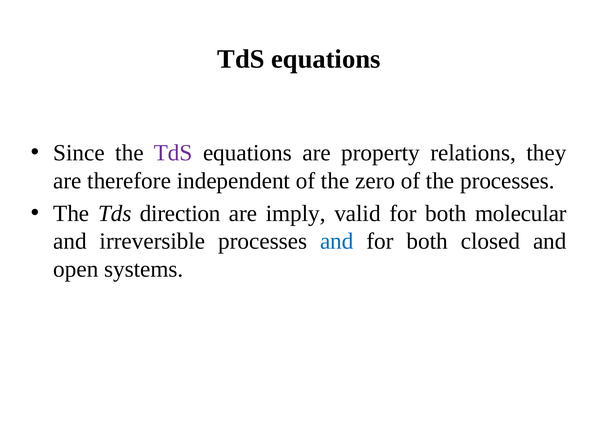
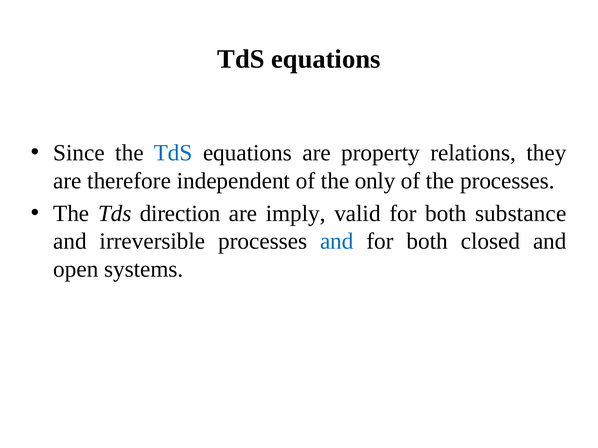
TdS colour: purple -> blue (173, 153)
zero: zero -> only (375, 181)
molecular: molecular -> substance (521, 214)
